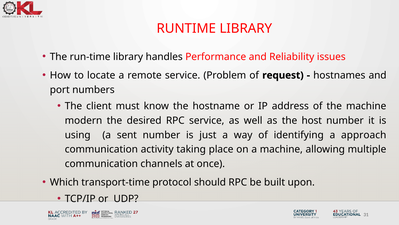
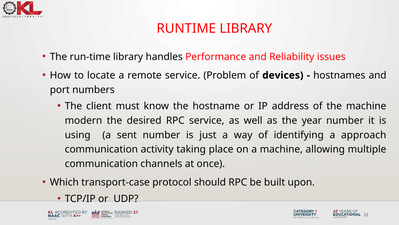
request: request -> devices (283, 75)
host: host -> year (312, 120)
transport-time: transport-time -> transport-case (116, 182)
